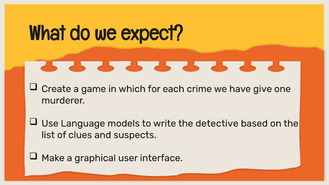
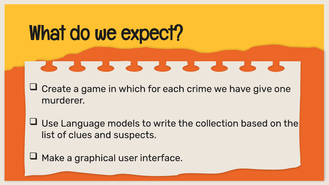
detective: detective -> collection (217, 123)
